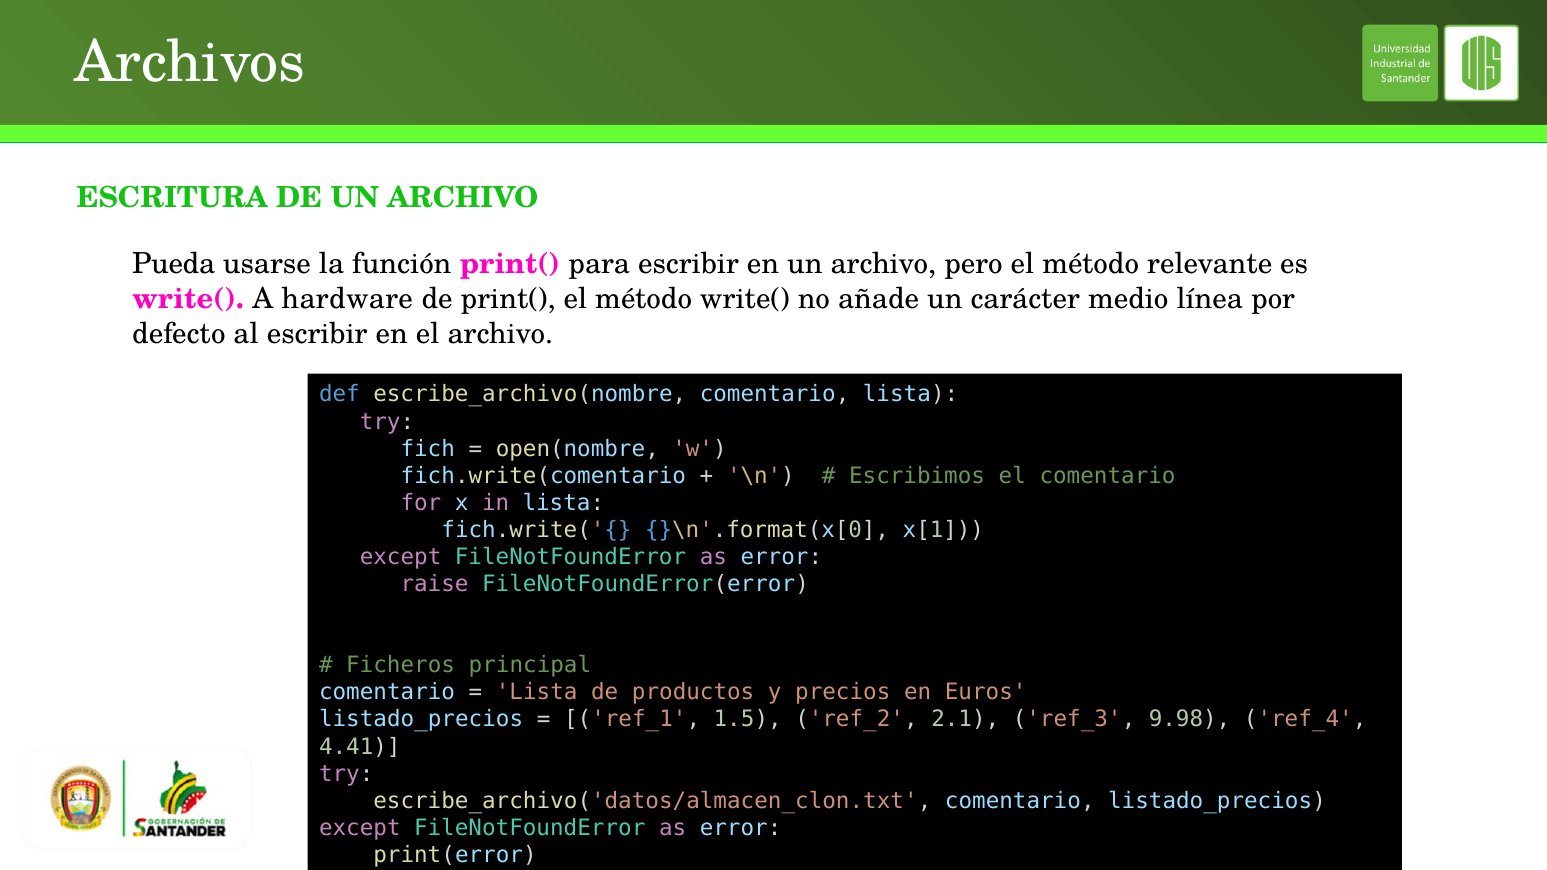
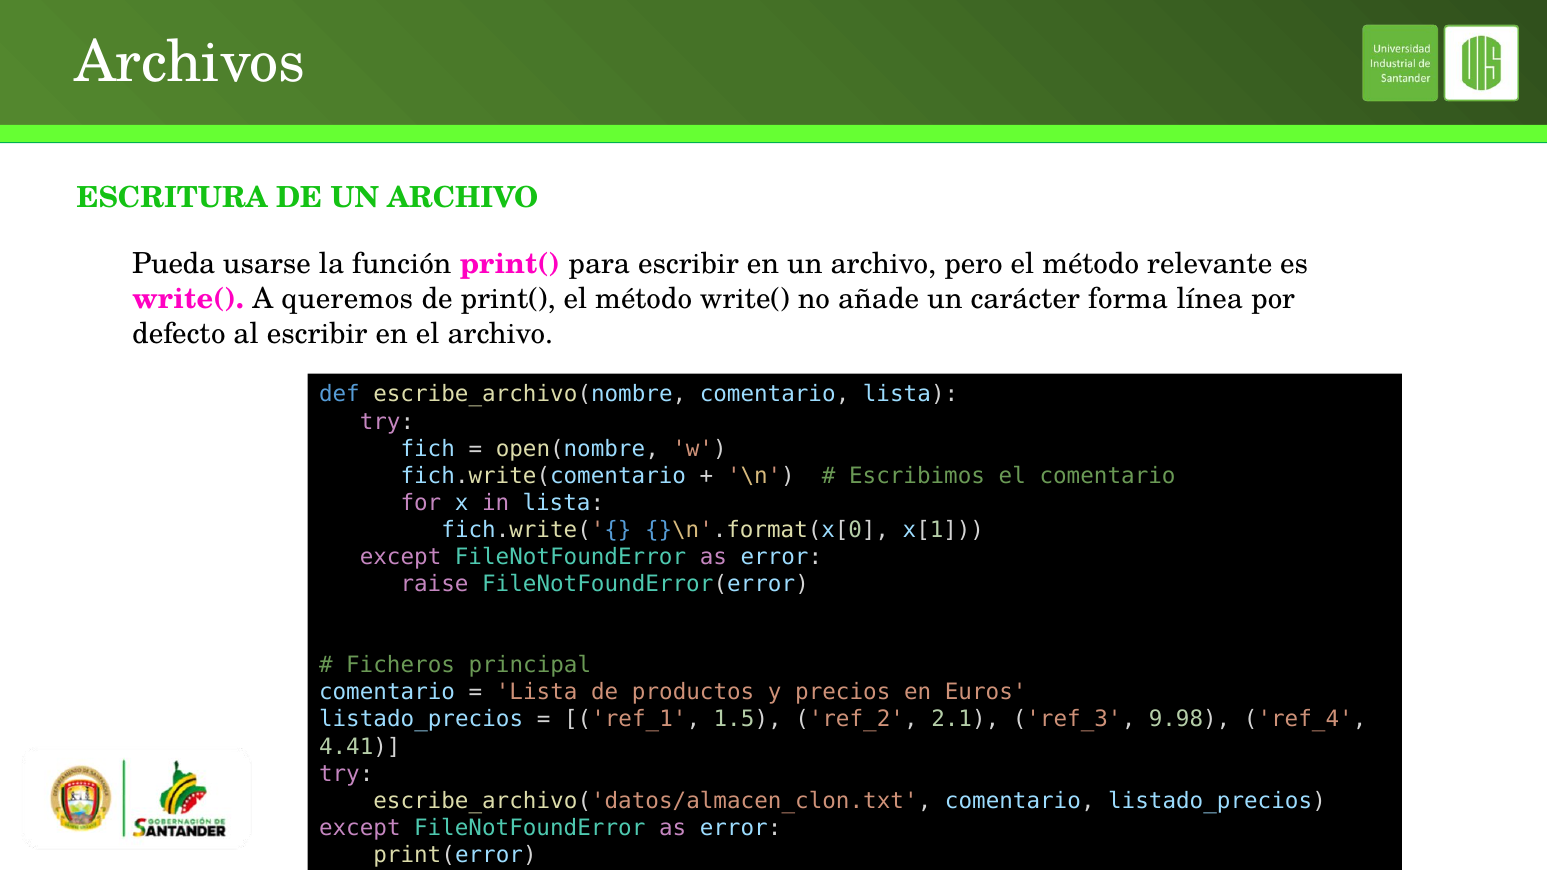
hardware: hardware -> queremos (347, 299)
medio: medio -> forma (1128, 299)
